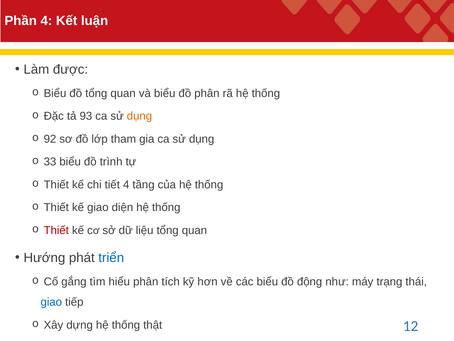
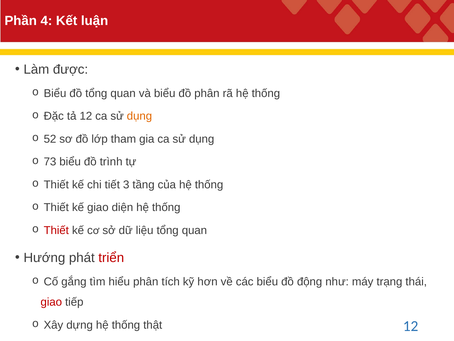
tả 93: 93 -> 12 (86, 116)
92: 92 -> 52 (50, 139)
33: 33 -> 73 (50, 162)
tiết 4: 4 -> 3 (126, 184)
triển colour: blue -> red (111, 258)
giao colour: blue -> red (51, 302)
